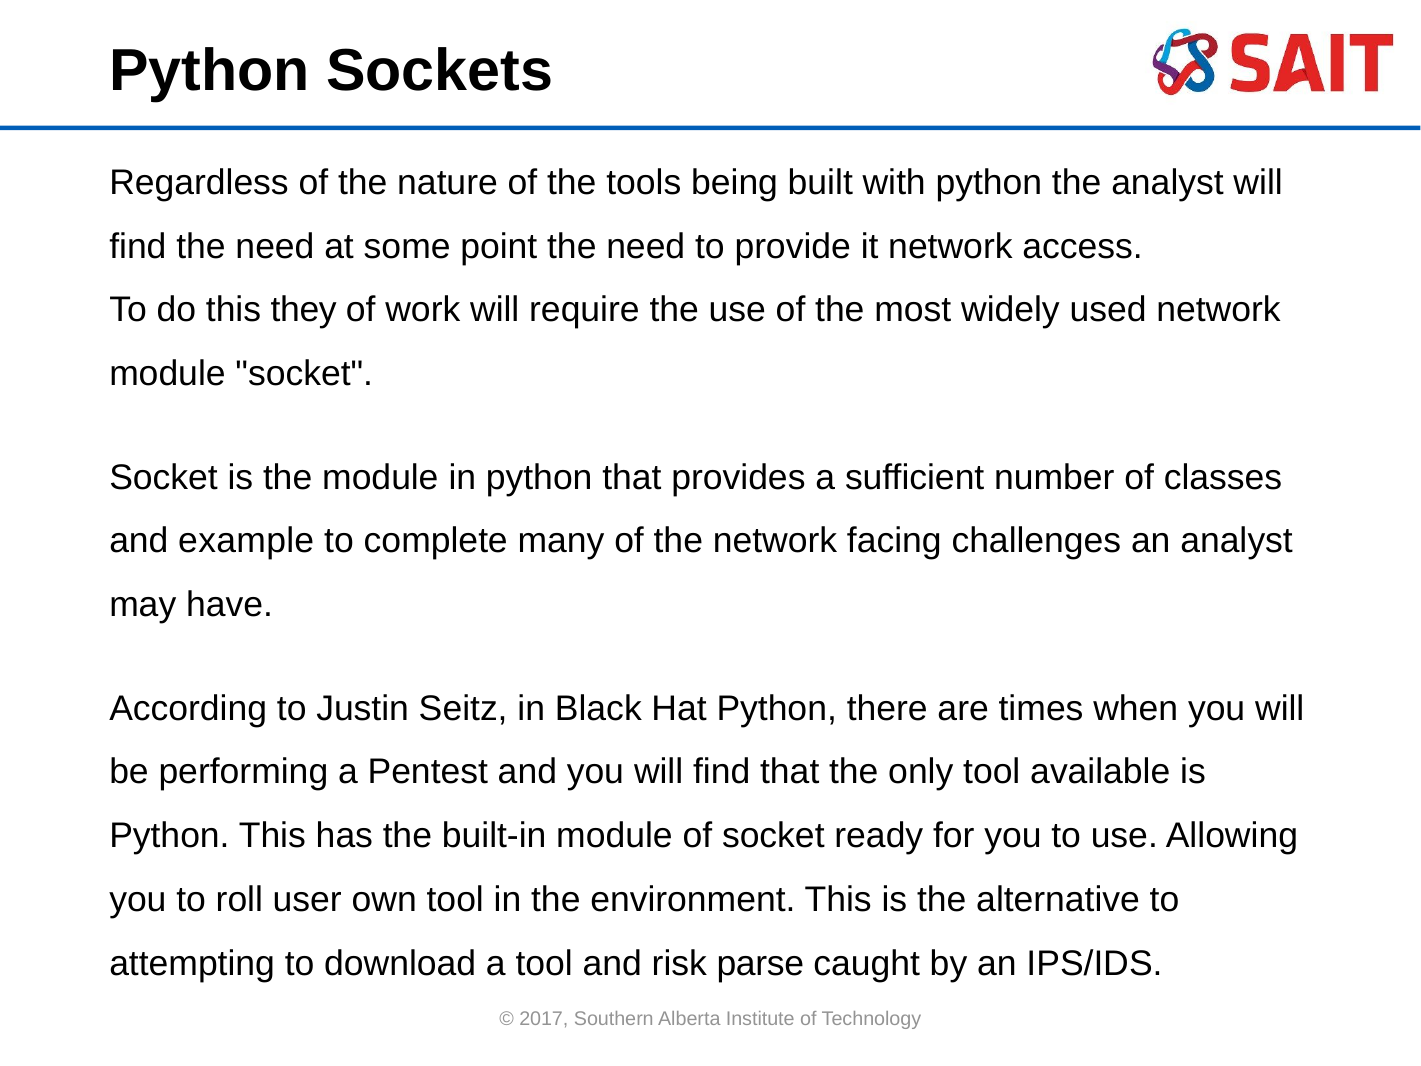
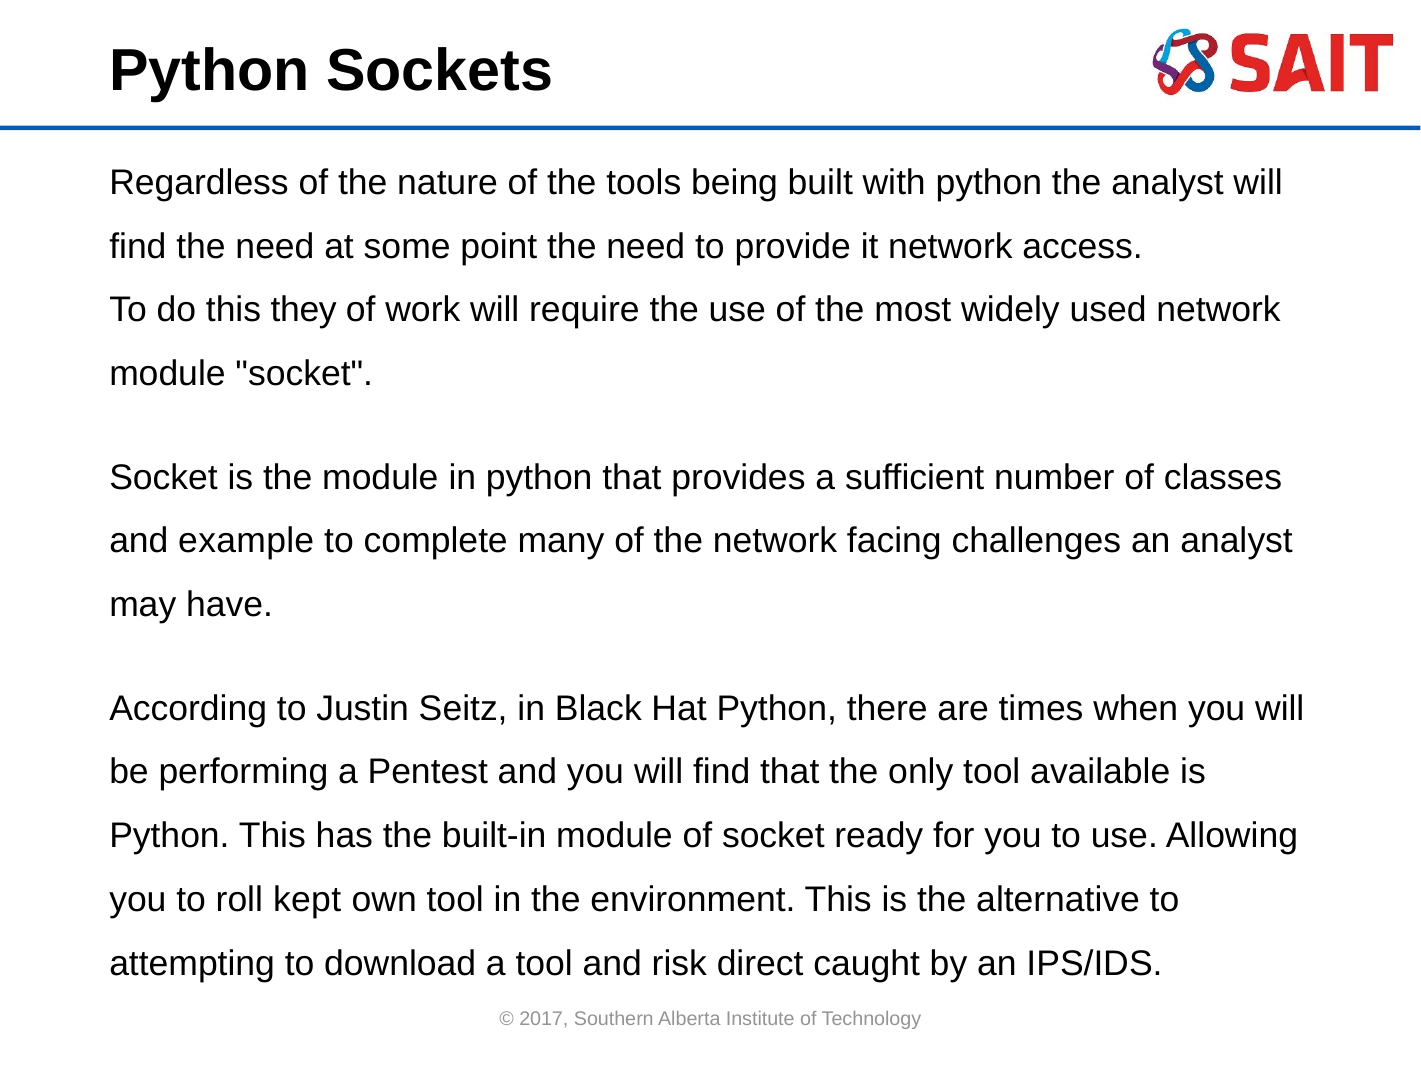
user: user -> kept (307, 900)
parse: parse -> direct (760, 964)
